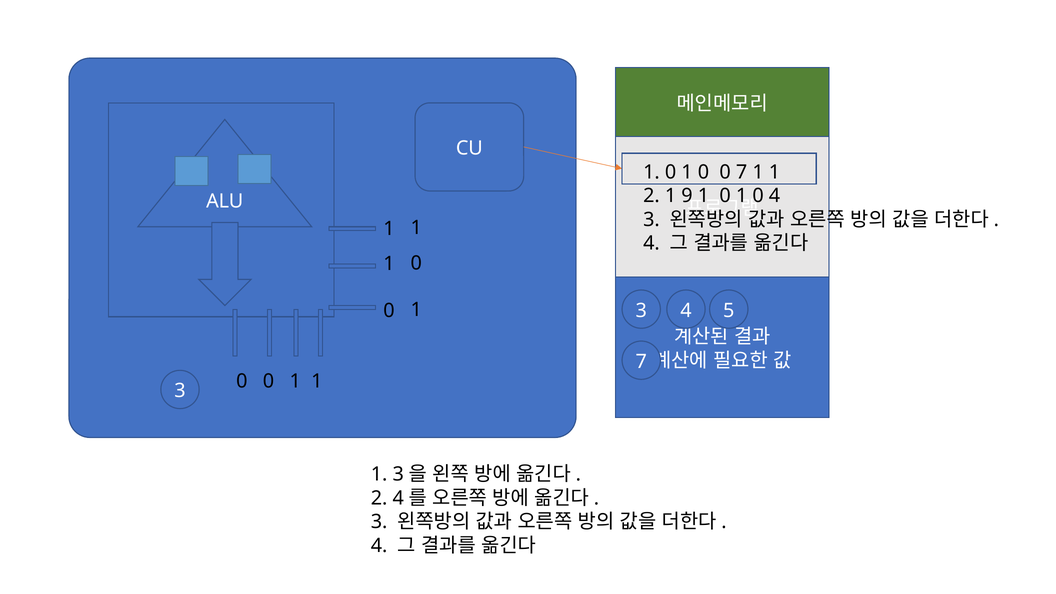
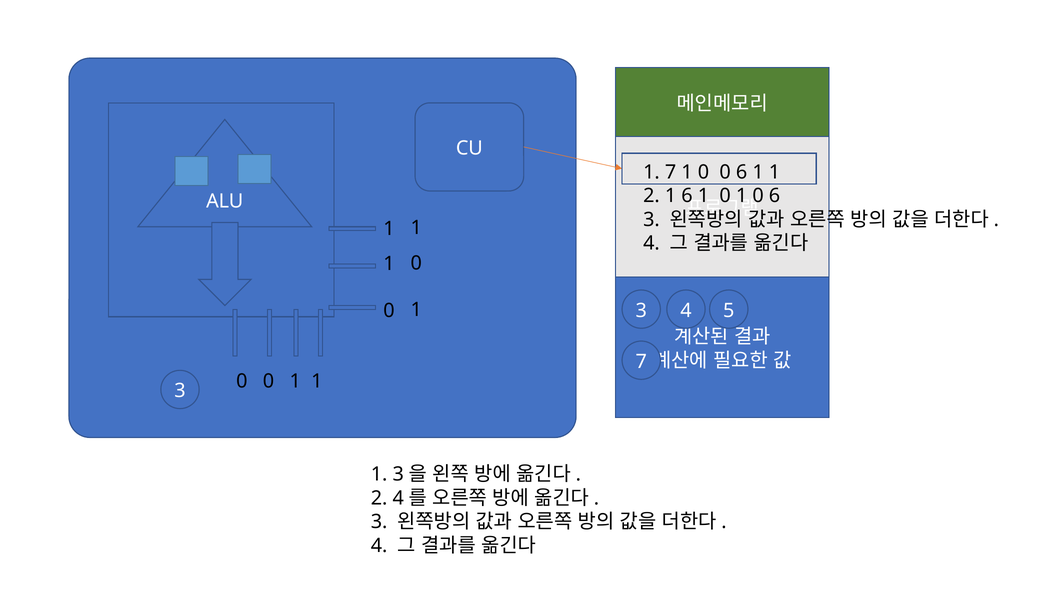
0: 0 -> 7 (671, 172)
0 0 7: 7 -> 6 (742, 172)
1 9: 9 -> 6 (687, 196)
4: 4 -> 6 (774, 196)
